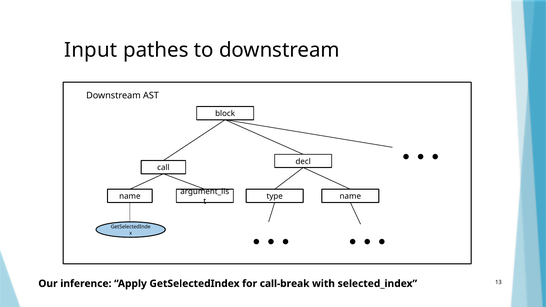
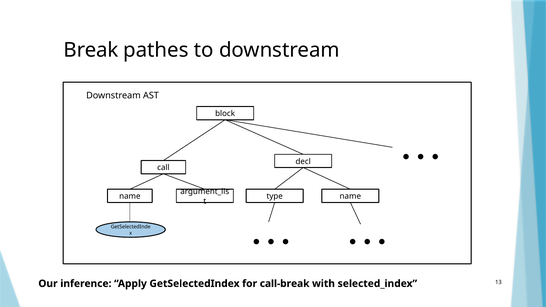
Input: Input -> Break (91, 50)
